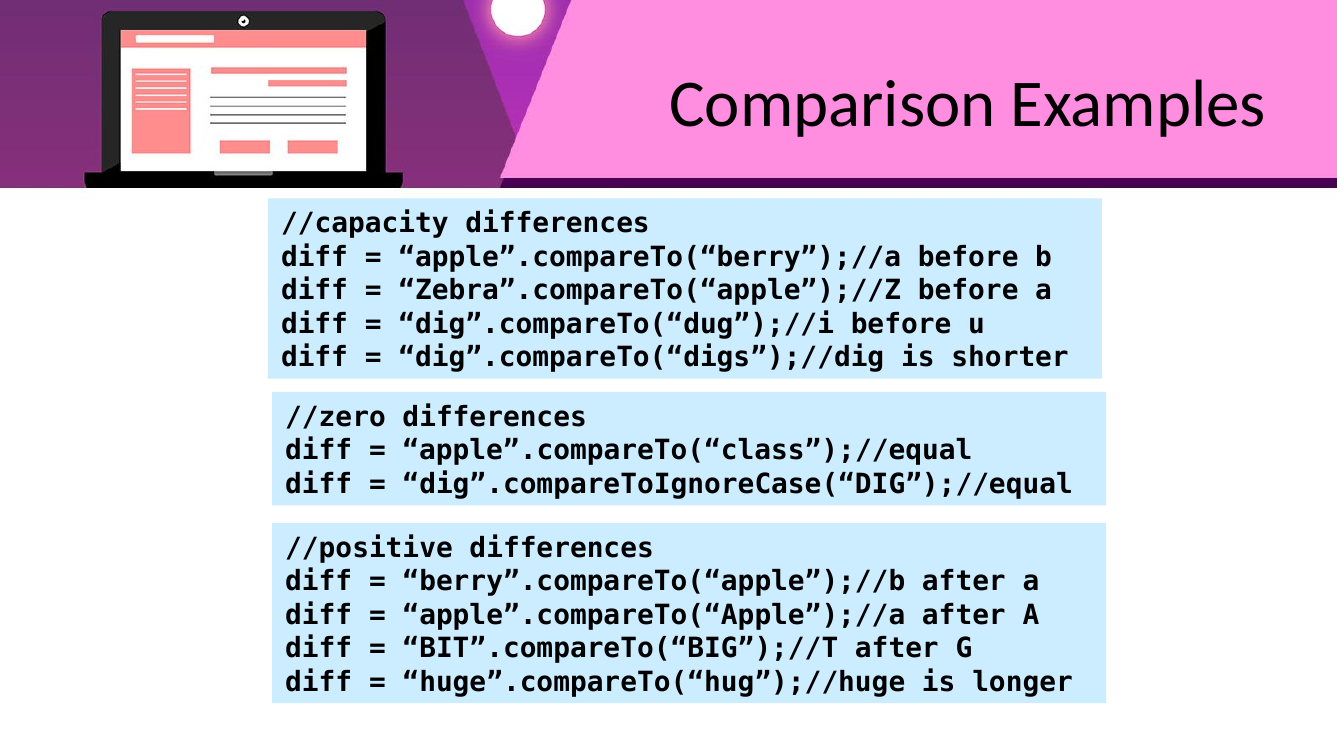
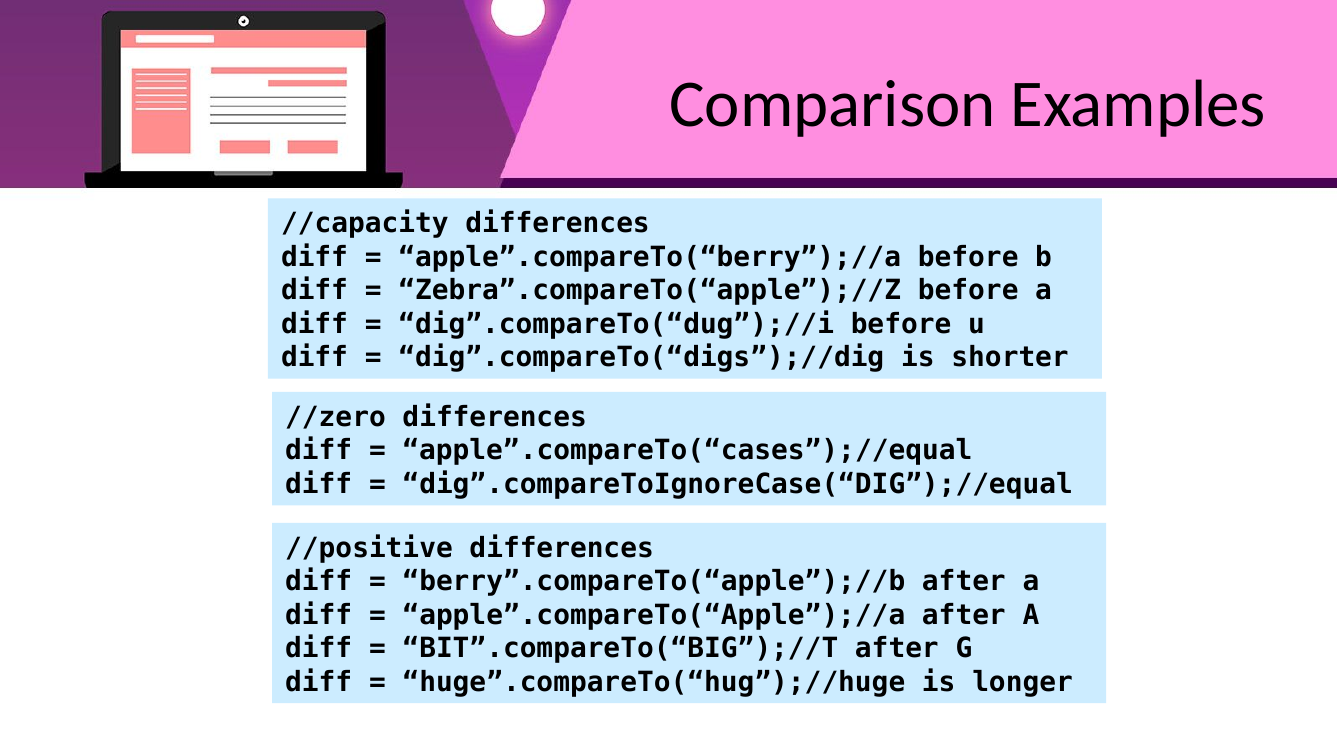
apple”.compareTo(“class”);//equal: apple”.compareTo(“class”);//equal -> apple”.compareTo(“cases”);//equal (687, 451)
